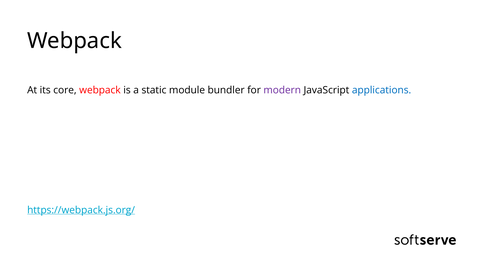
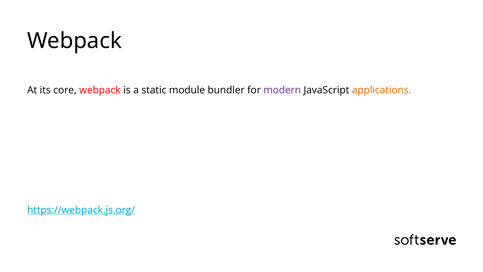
applications colour: blue -> orange (382, 90)
